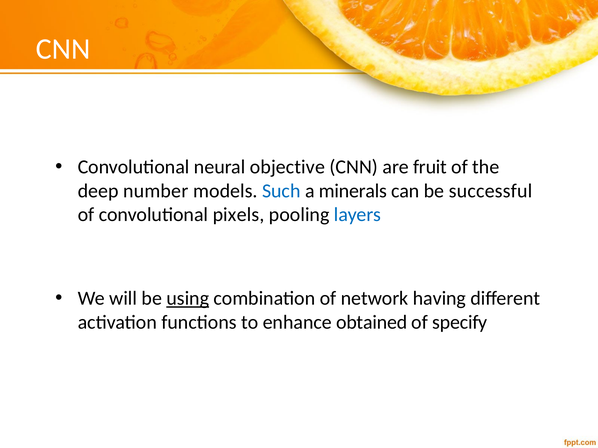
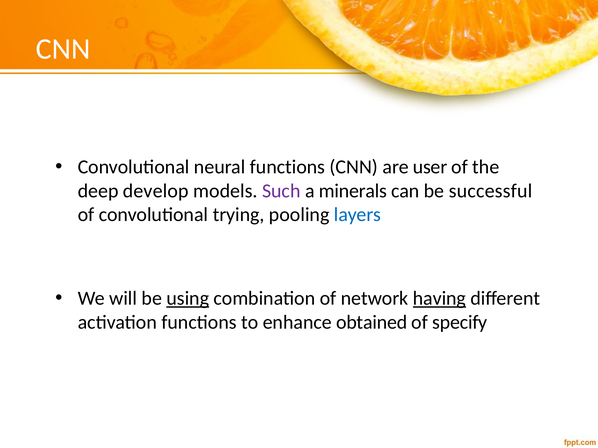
neural objective: objective -> functions (287, 167)
fruit: fruit -> user (430, 167)
number: number -> develop (156, 191)
Such colour: blue -> purple (281, 191)
pixels: pixels -> trying (239, 215)
having underline: none -> present (439, 299)
